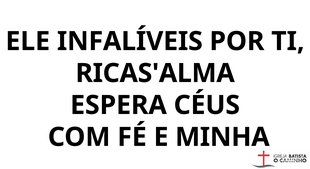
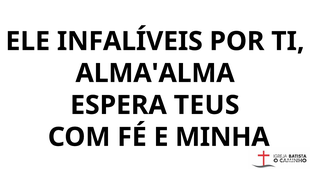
RICAS'ALMA: RICAS'ALMA -> ALMA'ALMA (155, 73)
CÉUS: CÉUS -> TEUS (207, 105)
